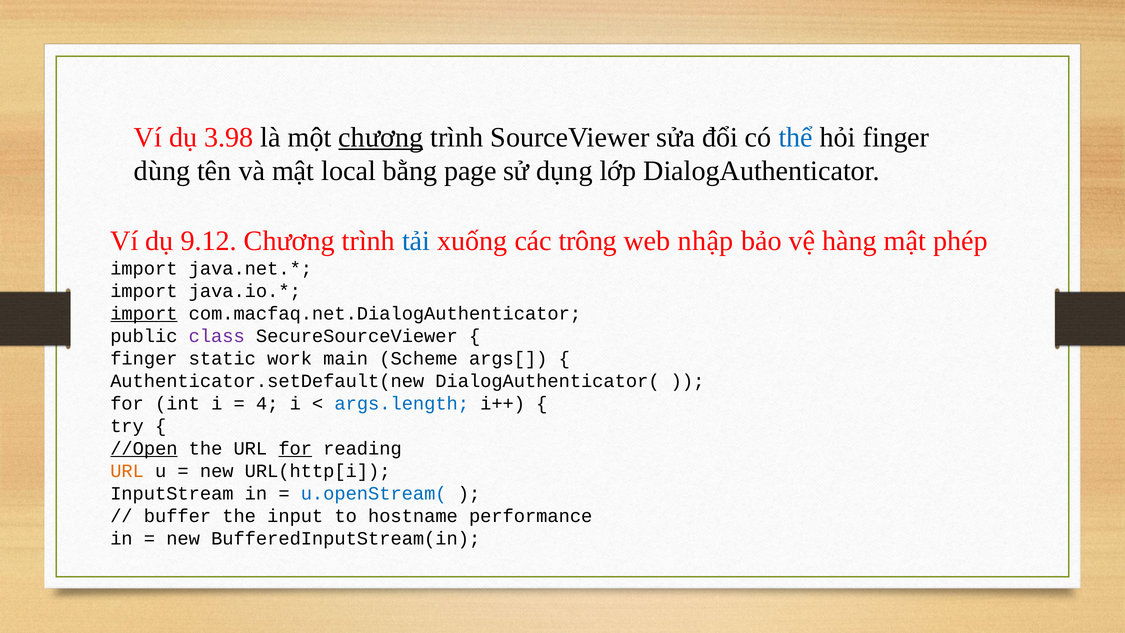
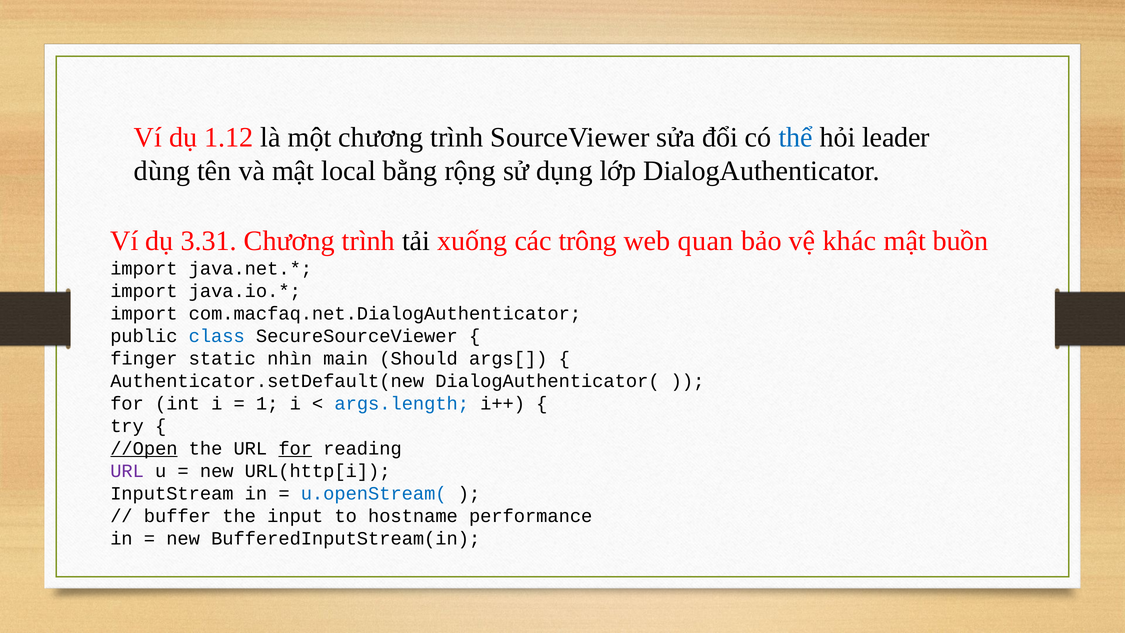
3.98: 3.98 -> 1.12 (229, 137)
chương underline: present -> none (381, 137)
hỏi finger: finger -> leader (896, 137)
page: page -> rộng (470, 171)
9.12: 9.12 -> 3.31 (209, 241)
tải colour: blue -> black (416, 241)
nhập: nhập -> quan (706, 241)
hàng: hàng -> khác (849, 241)
phép: phép -> buồn (961, 241)
import underline: present -> none (144, 313)
class colour: purple -> blue (217, 336)
work: work -> nhìn (290, 358)
Scheme: Scheme -> Should (419, 358)
4: 4 -> 1 (267, 403)
URL colour: orange -> purple (127, 471)
